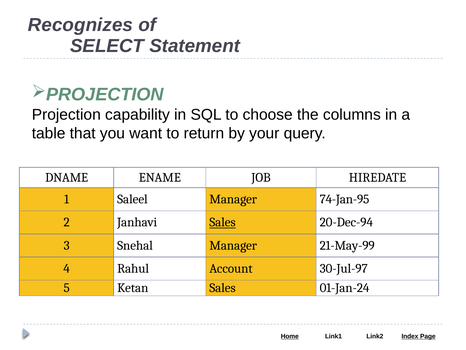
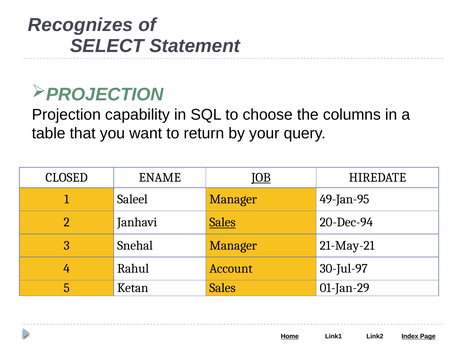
DNAME: DNAME -> CLOSED (67, 177)
JOB underline: none -> present (261, 177)
74-Jan-95: 74-Jan-95 -> 49-Jan-95 (344, 199)
21-May-99: 21-May-99 -> 21-May-21 (347, 245)
01-Jan-24: 01-Jan-24 -> 01-Jan-29 (345, 288)
